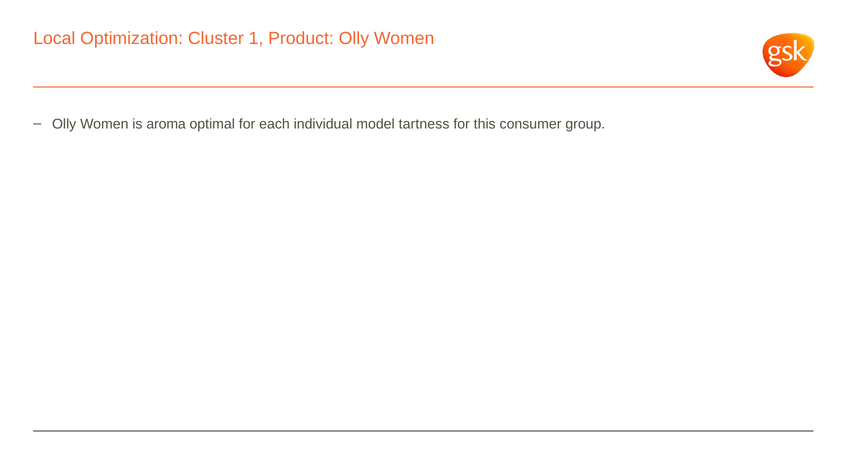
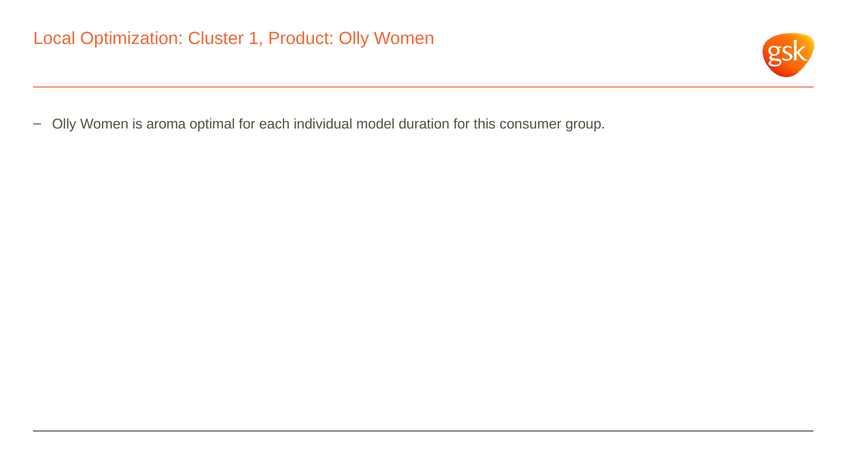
tartness: tartness -> duration (424, 124)
